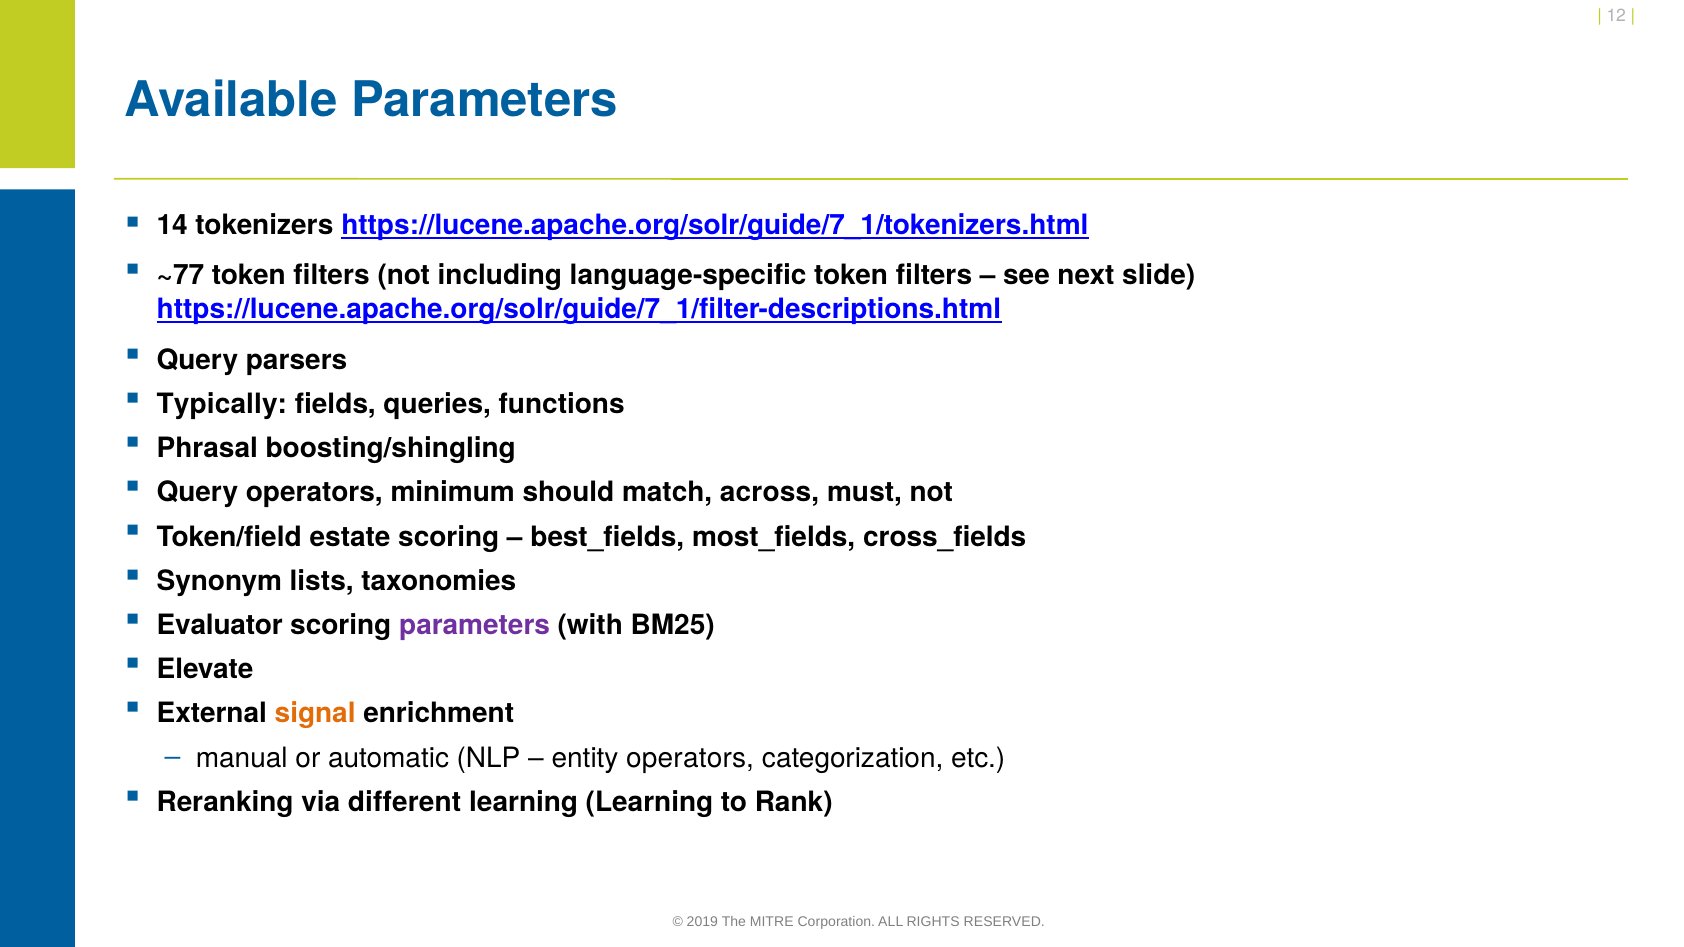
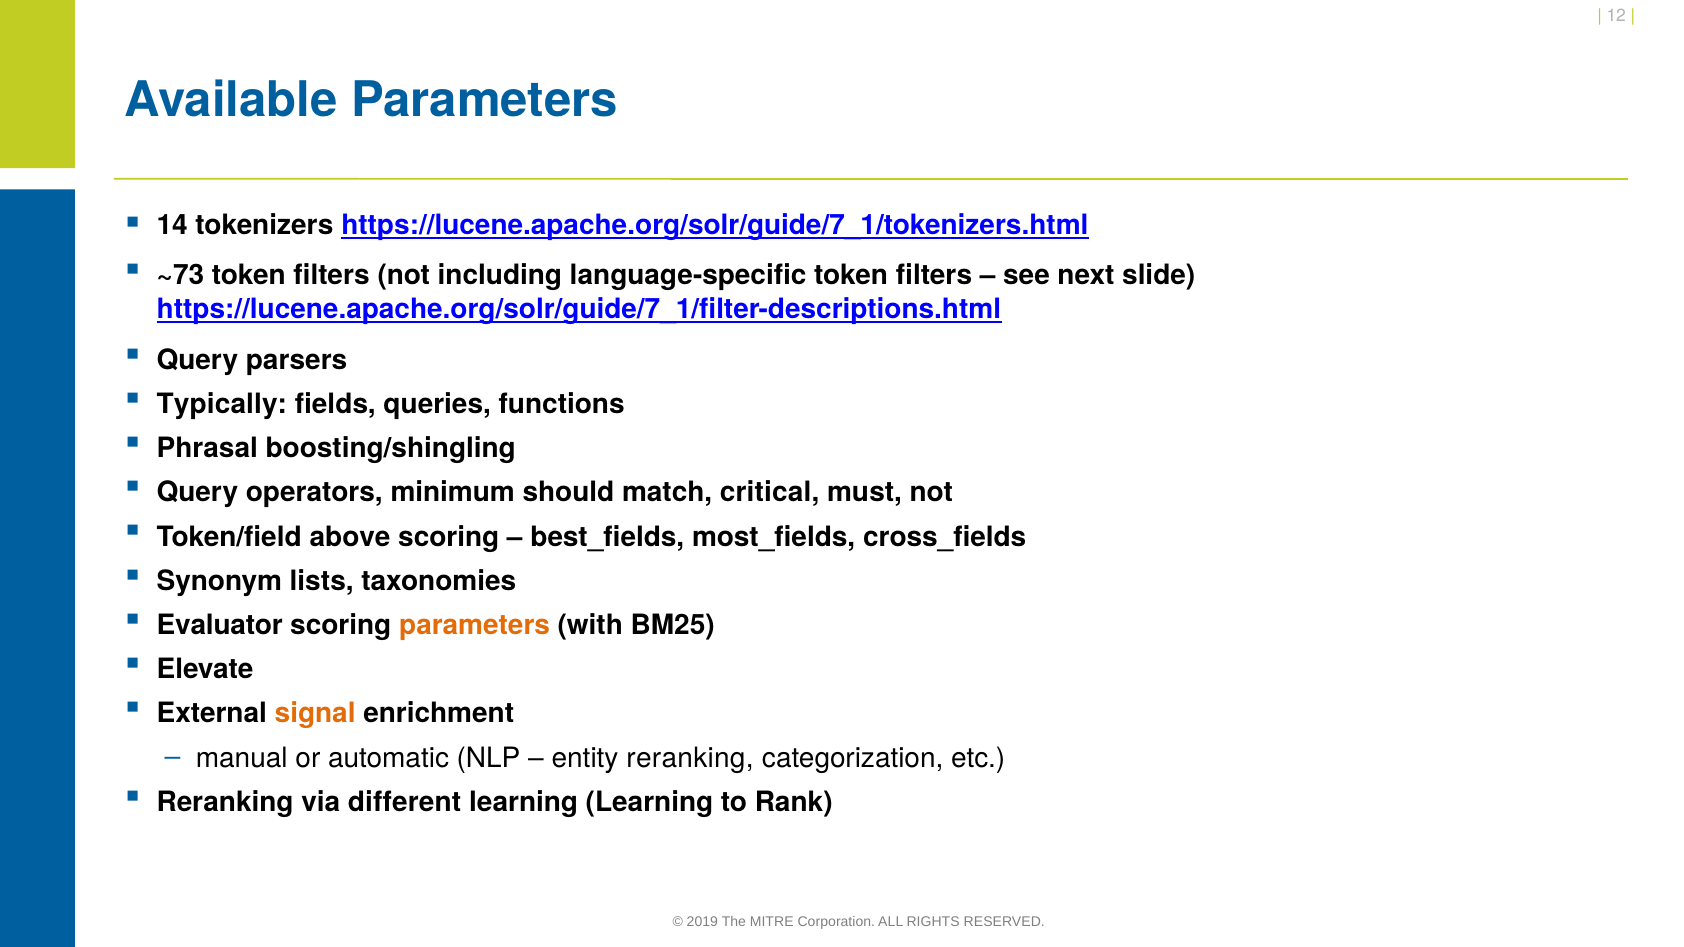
~77: ~77 -> ~73 (180, 276)
across: across -> critical (770, 493)
estate: estate -> above (350, 537)
parameters colour: purple -> orange (475, 625)
entity operators: operators -> reranking (690, 758)
